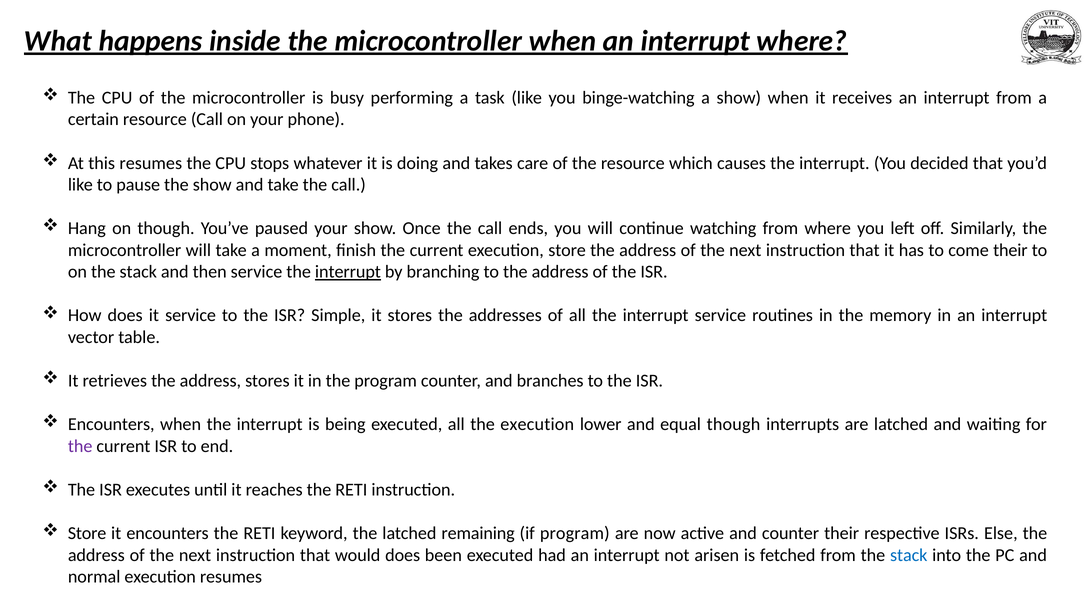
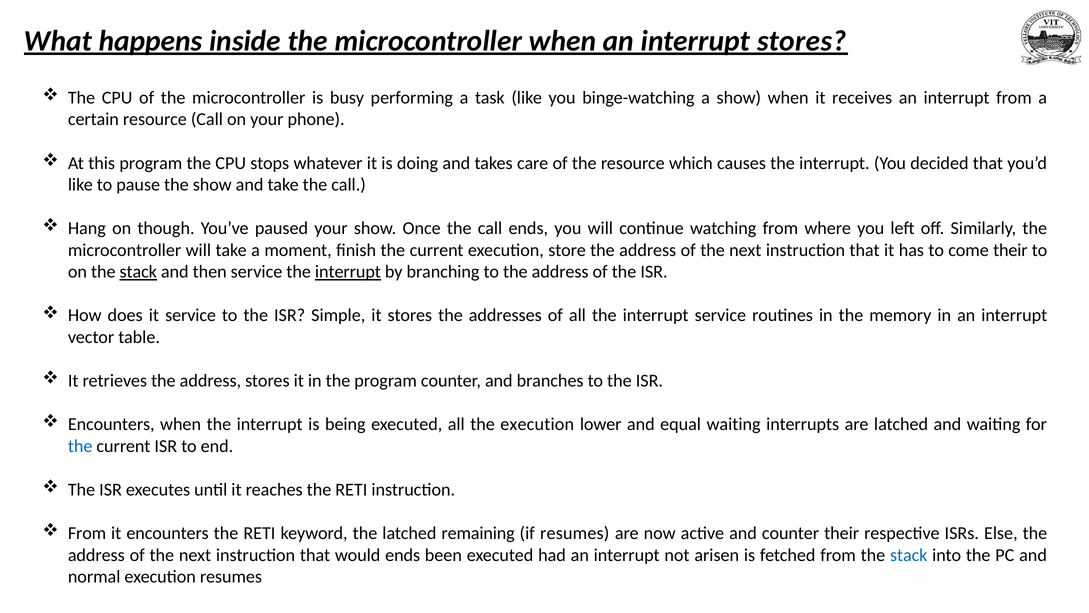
interrupt where: where -> stores (802, 41)
this resumes: resumes -> program (151, 163)
stack underline: none -> present (138, 272)
equal though: though -> waiting (734, 424)
the colour: purple -> blue (80, 446)
Store: Store -> From (87, 533)
if program: program -> resumes (575, 533)
would does: does -> ends (403, 555)
